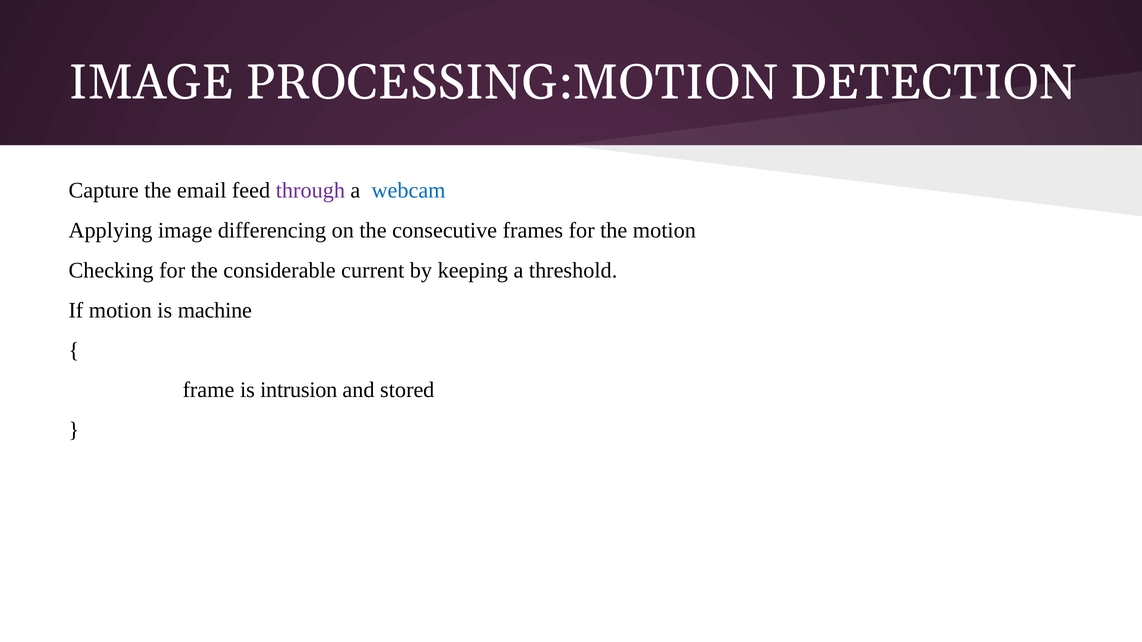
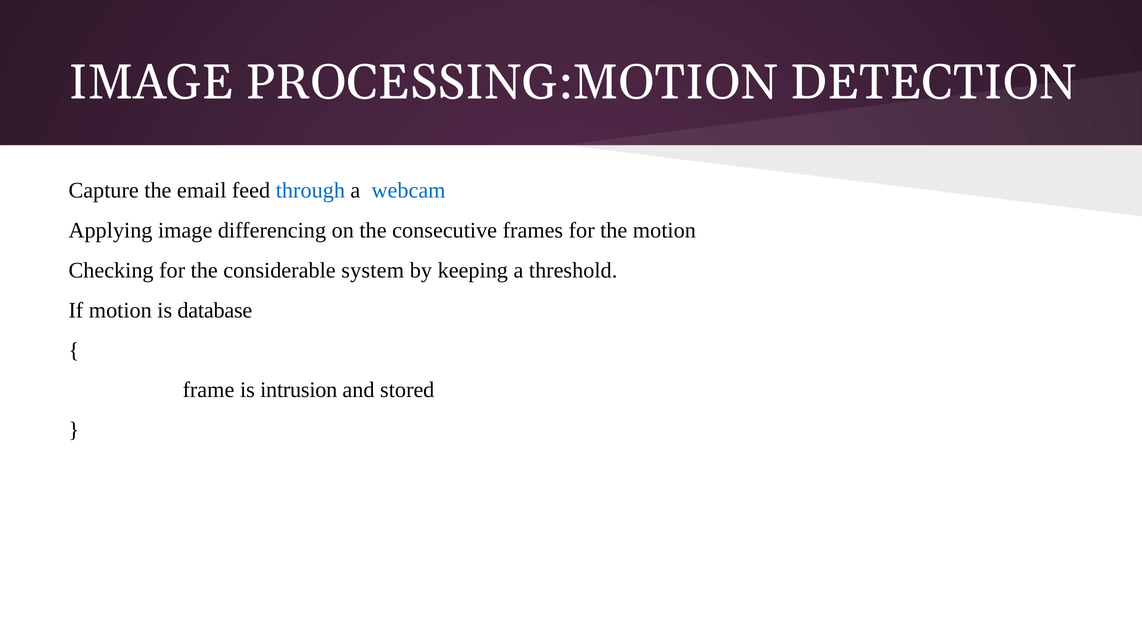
through colour: purple -> blue (310, 191)
current: current -> system (373, 270)
machine: machine -> database (215, 310)
